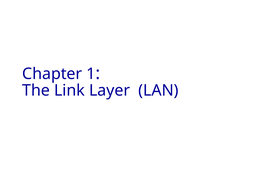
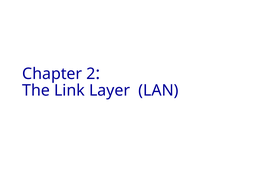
1: 1 -> 2 (91, 74)
